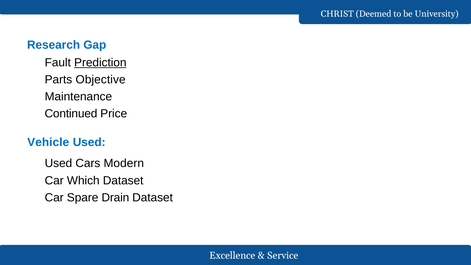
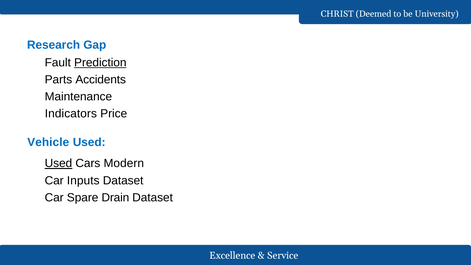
Objective: Objective -> Accidents (101, 80)
Continued: Continued -> Indicators (71, 114)
Used underline: none -> present (58, 163)
Which: Which -> Inputs (83, 180)
